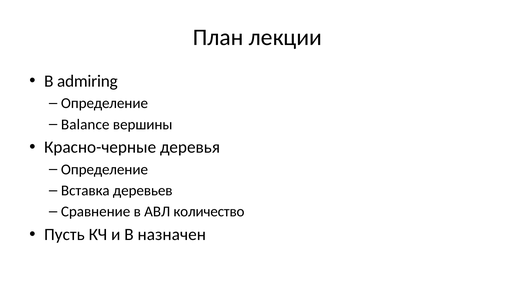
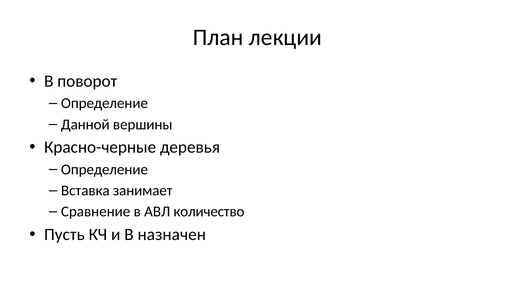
admiring: admiring -> поворот (87, 81)
Balance: Balance -> Данной (85, 124)
деревьев: деревьев -> занимает (143, 190)
